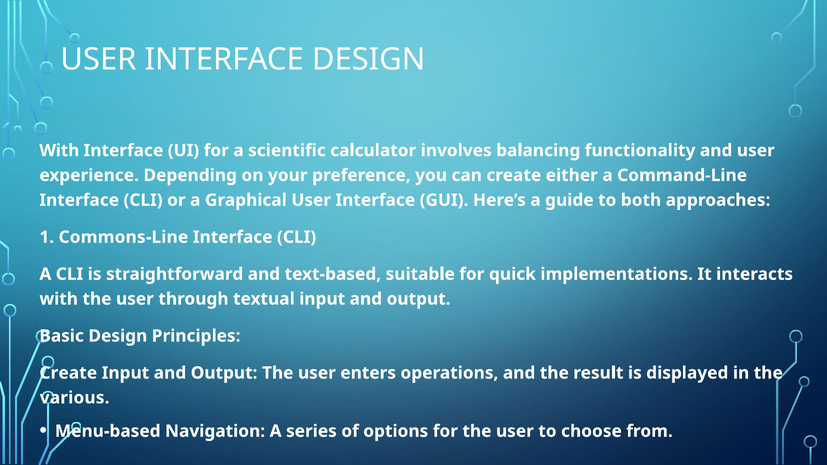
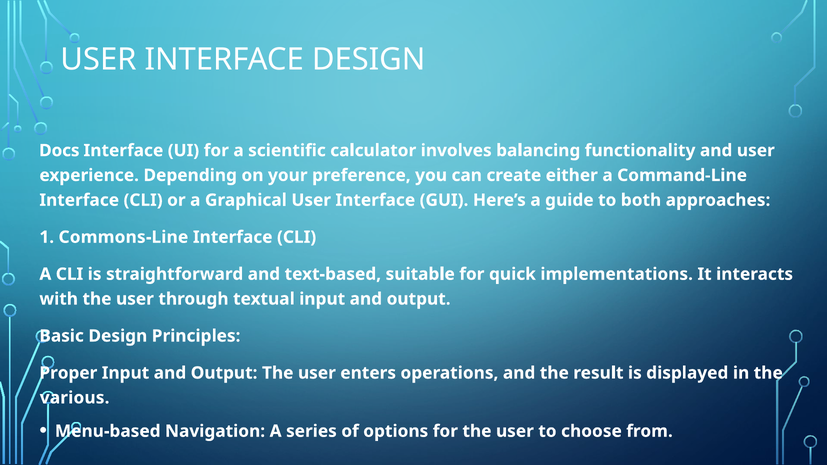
With: With -> Docs (59, 151)
Create: Create -> Proper (68, 373)
